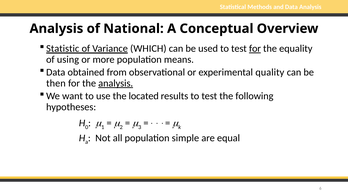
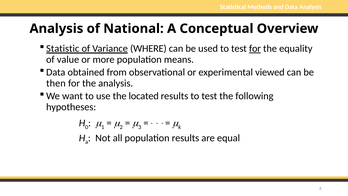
WHICH: WHICH -> WHERE (148, 49)
using: using -> value (68, 60)
quality: quality -> viewed (270, 72)
analysis underline: present -> none (116, 83)
population simple: simple -> results (185, 138)
